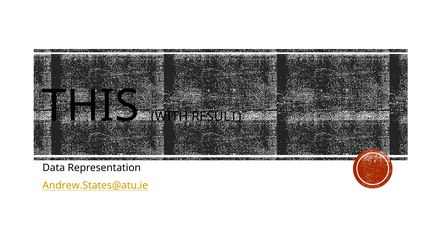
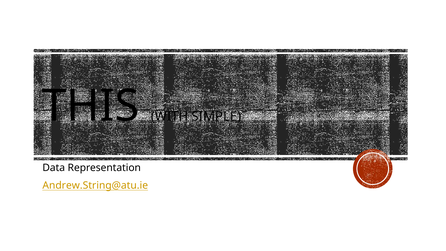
RESULT: RESULT -> SIMPLE (216, 116)
Andrew.States@atu.ie: Andrew.States@atu.ie -> Andrew.String@atu.ie (95, 185)
